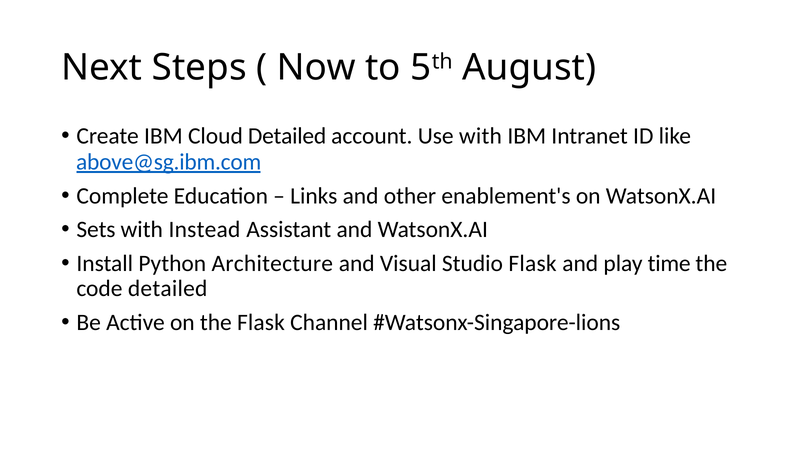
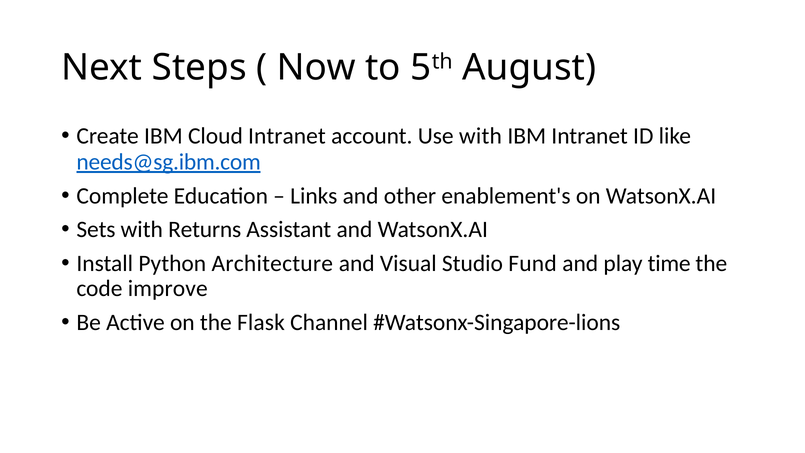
Cloud Detailed: Detailed -> Intranet (287, 136)
above@sg.ibm.com: above@sg.ibm.com -> needs@sg.ibm.com (169, 162)
Instead: Instead -> Returns (205, 229)
Studio Flask: Flask -> Fund (533, 263)
code detailed: detailed -> improve (168, 289)
